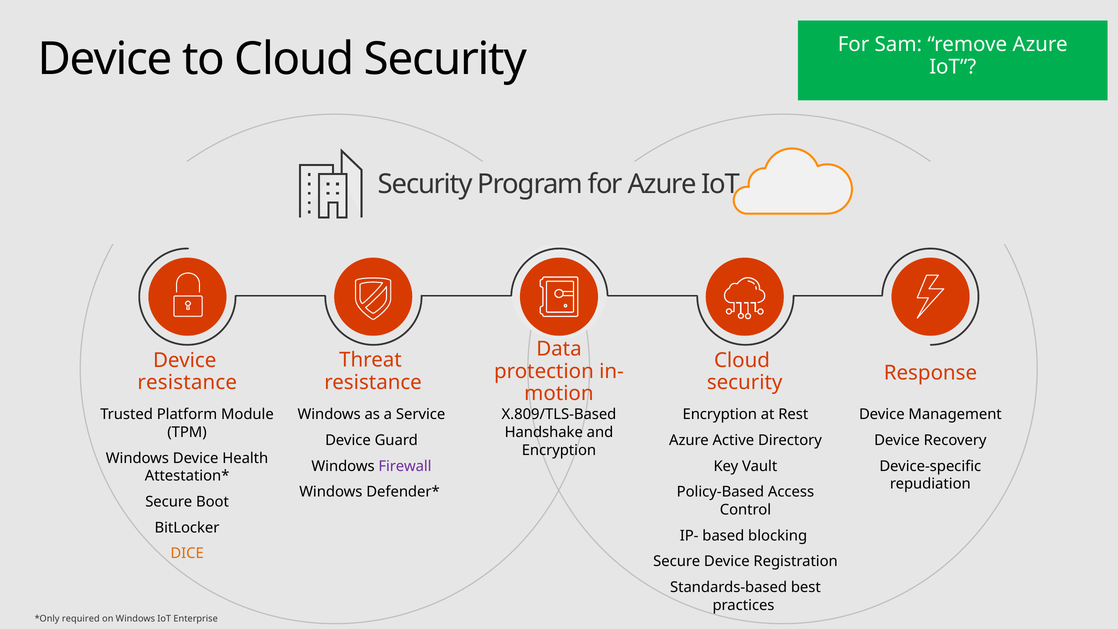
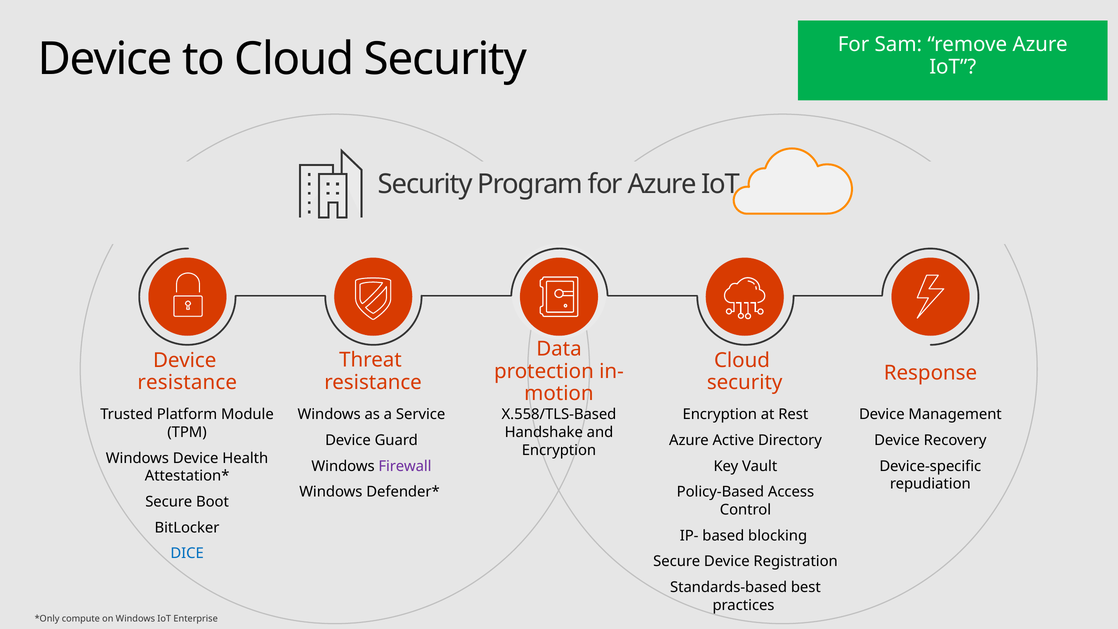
X.809/TLS-Based: X.809/TLS-Based -> X.558/TLS-Based (559, 414)
DICE colour: orange -> blue (187, 553)
required: required -> compute (81, 618)
